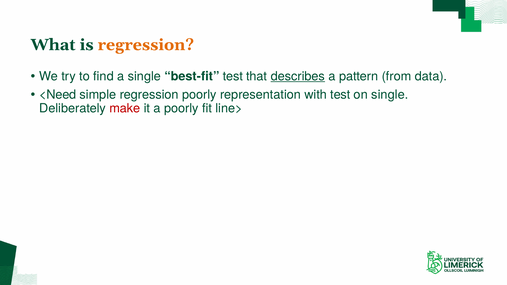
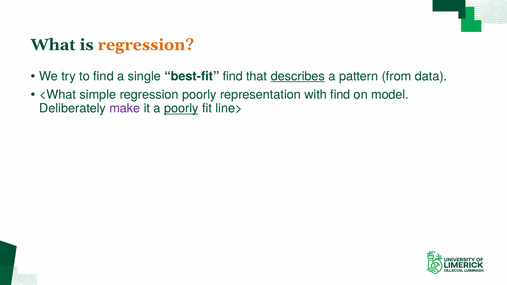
best-fit test: test -> find (233, 76)
<Need: <Need -> <What (58, 95)
with test: test -> find (340, 95)
on single: single -> model (390, 95)
make colour: red -> purple (125, 109)
poorly underline: none -> present (181, 109)
